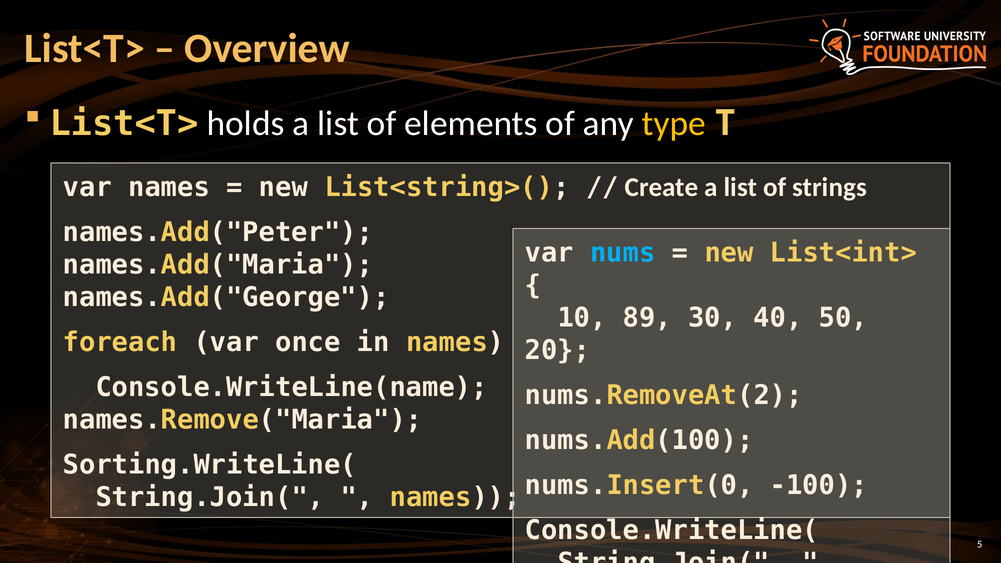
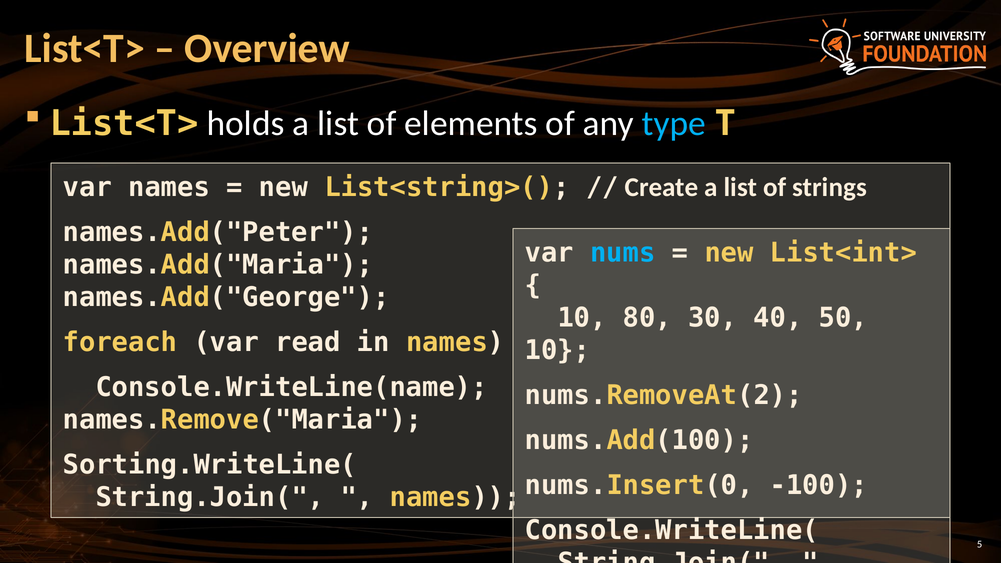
type colour: yellow -> light blue (674, 123)
89: 89 -> 80 (647, 318)
once: once -> read (308, 342)
20: 20 -> 10 (557, 350)
